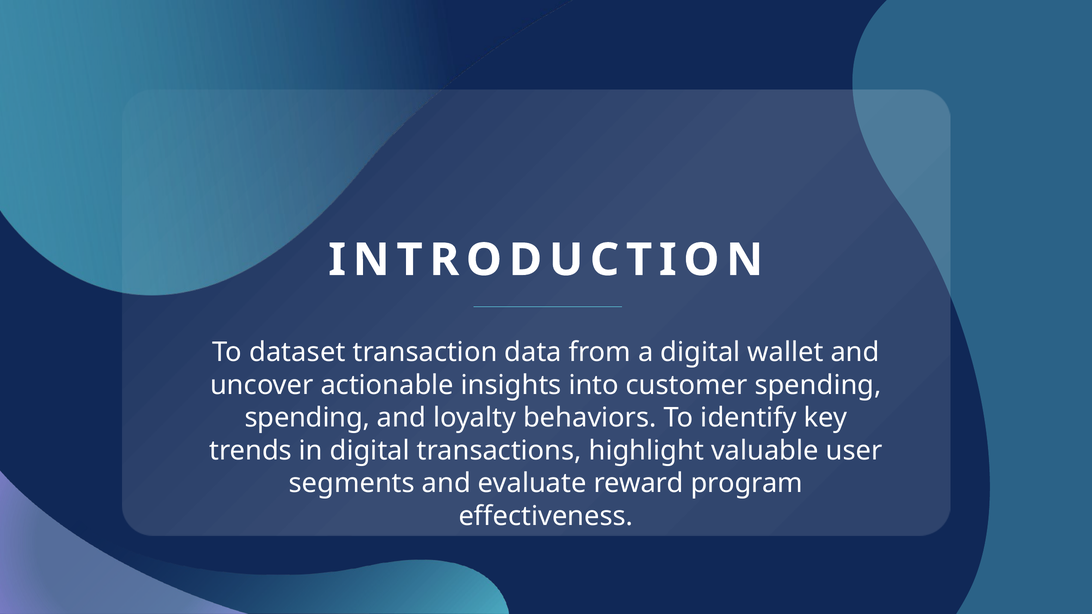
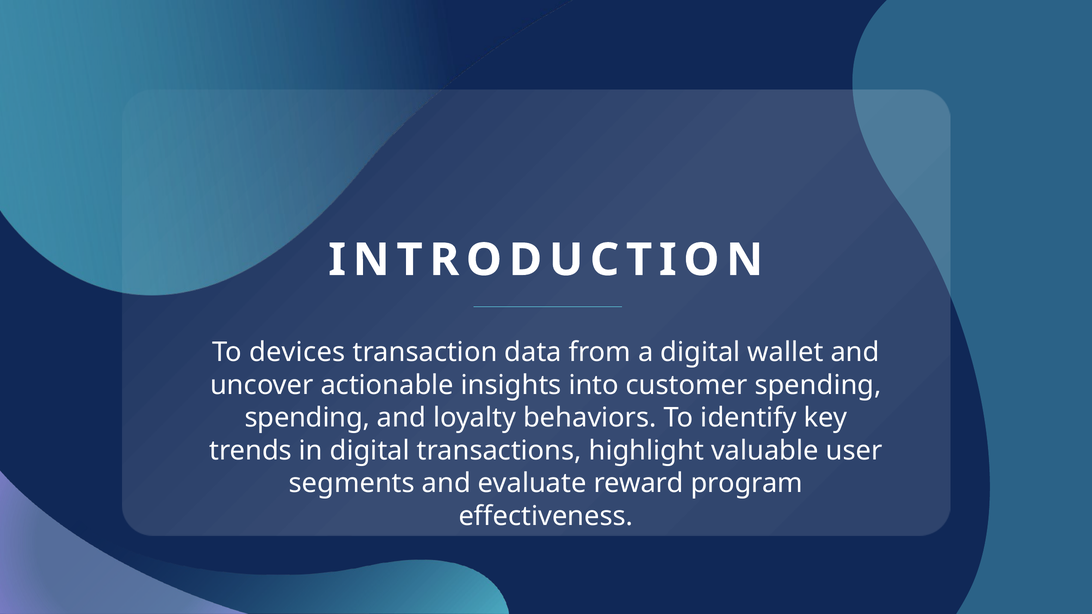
dataset: dataset -> devices (297, 352)
